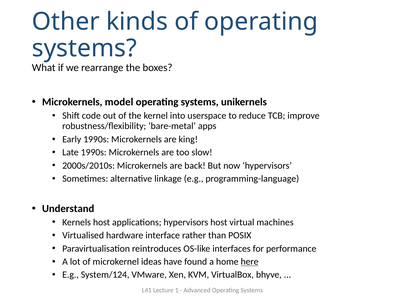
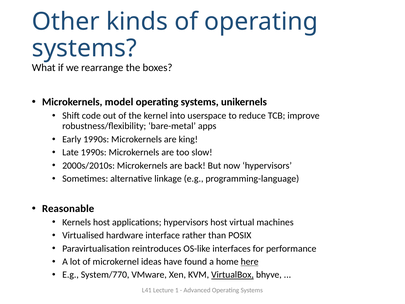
Understand: Understand -> Reasonable (68, 208)
System/124: System/124 -> System/770 (105, 275)
VirtualBox underline: none -> present (233, 275)
